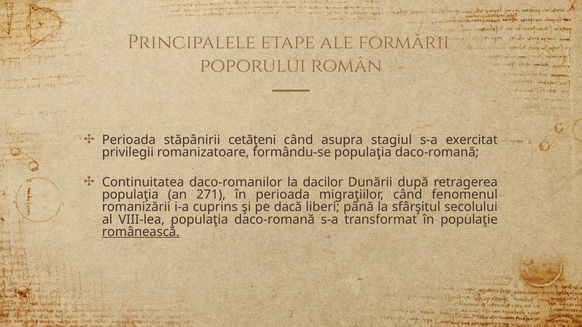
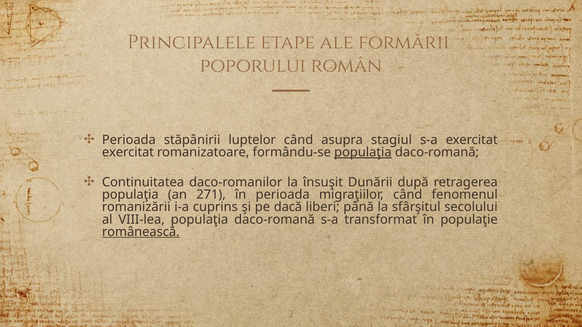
cetăţeni: cetăţeni -> luptelor (252, 140)
privilegii: privilegii -> exercitat (128, 152)
populaţia underline: none -> present (363, 152)
dacilor: dacilor -> însuşit (323, 182)
